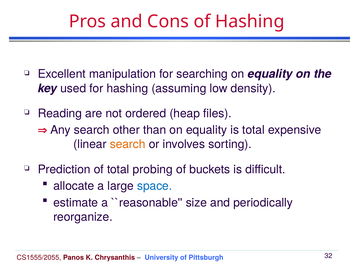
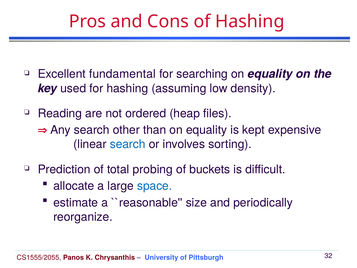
manipulation: manipulation -> fundamental (122, 74)
is total: total -> kept (253, 130)
search colour: orange -> blue (128, 144)
